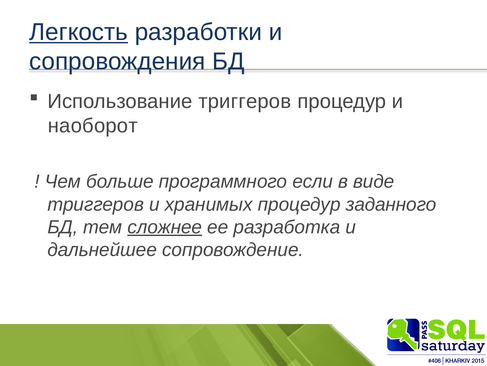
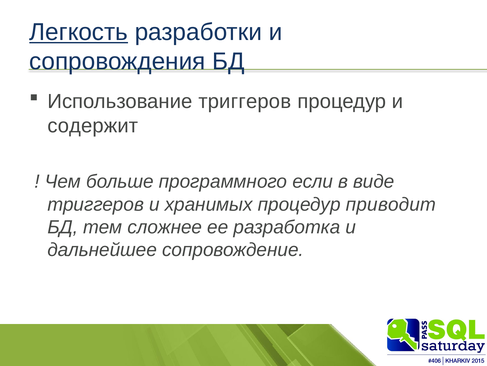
наоборот: наоборот -> содержит (93, 126)
заданного: заданного -> приводит (391, 204)
сложнее underline: present -> none (165, 227)
